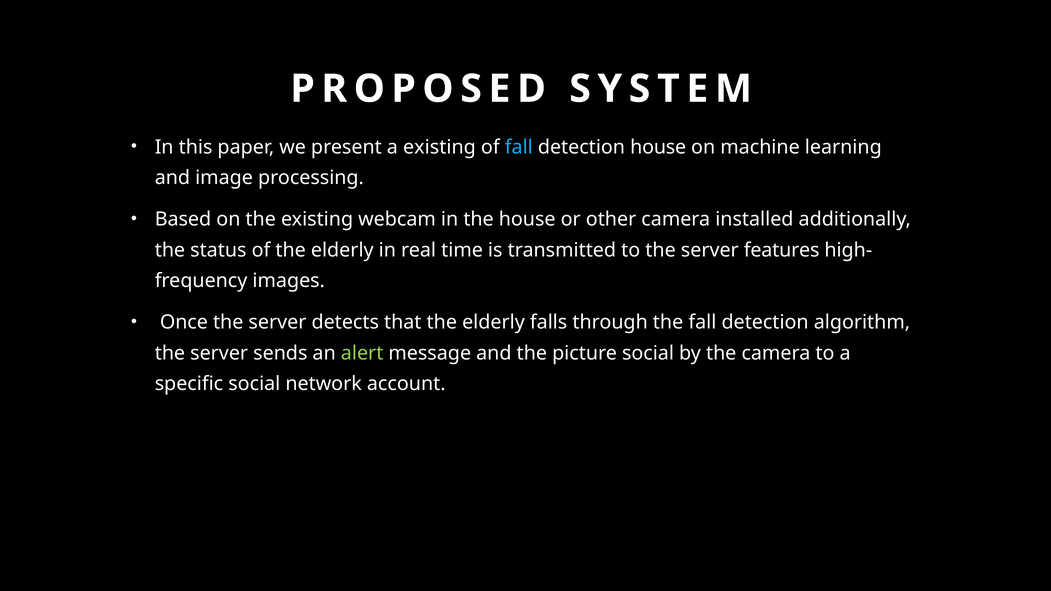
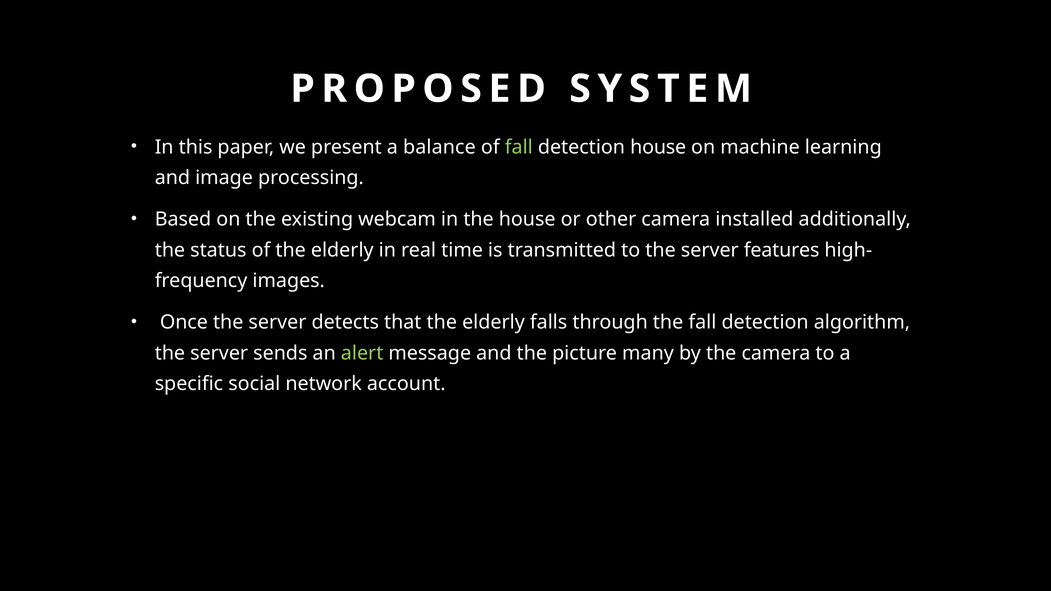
a existing: existing -> balance (439, 147)
fall colour: light blue -> light green (519, 147)
picture social: social -> many (648, 353)
